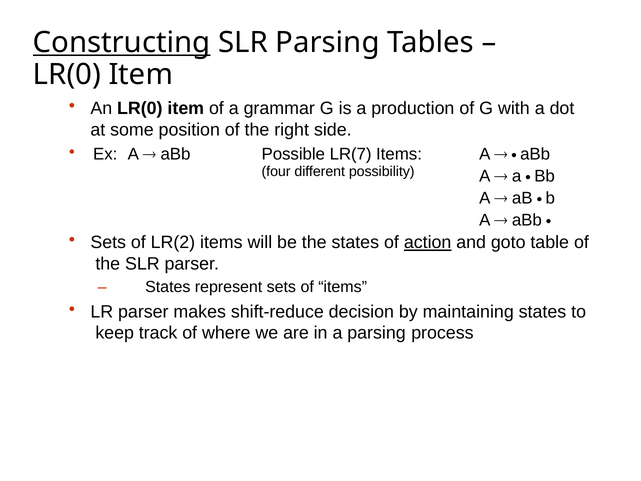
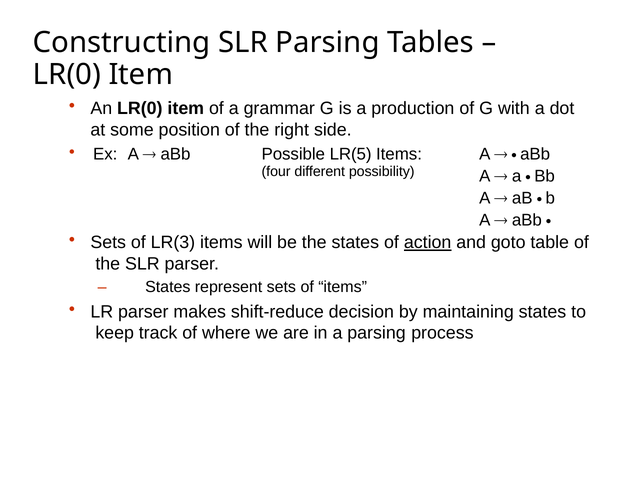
Constructing underline: present -> none (122, 43)
LR(7: LR(7 -> LR(5 (351, 154)
LR(2: LR(2 -> LR(3 (173, 242)
